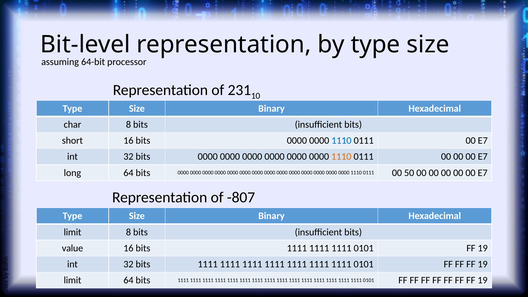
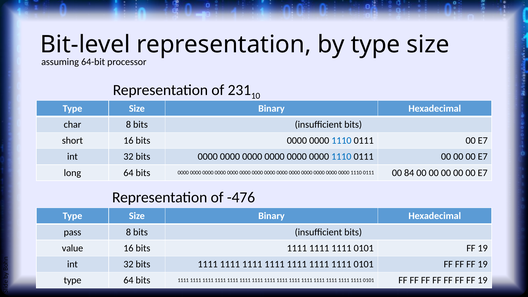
1110 colour: orange -> blue (341, 157)
50: 50 -> 84 (409, 173)
-807: -807 -> -476 (241, 197)
limit: limit -> pass (72, 232)
limit: limit -> type (73, 280)
